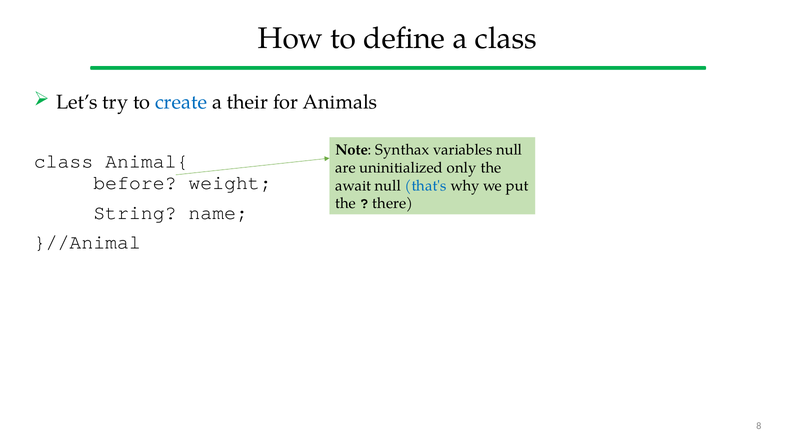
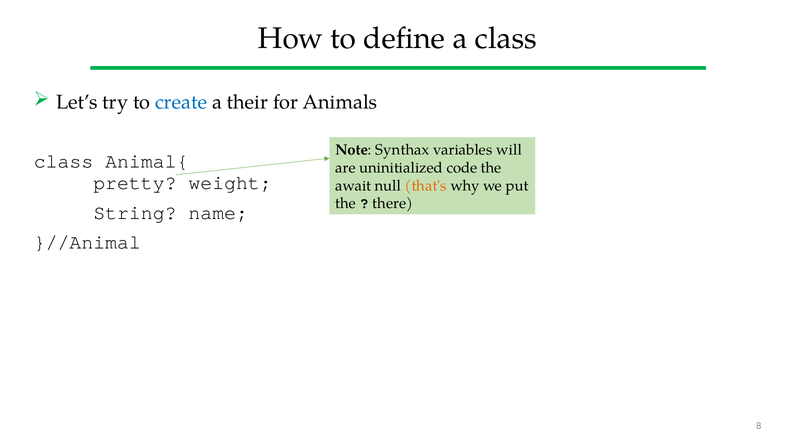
variables null: null -> will (509, 150)
only: only -> code (462, 168)
before: before -> pretty (135, 183)
that's colour: blue -> orange (426, 186)
